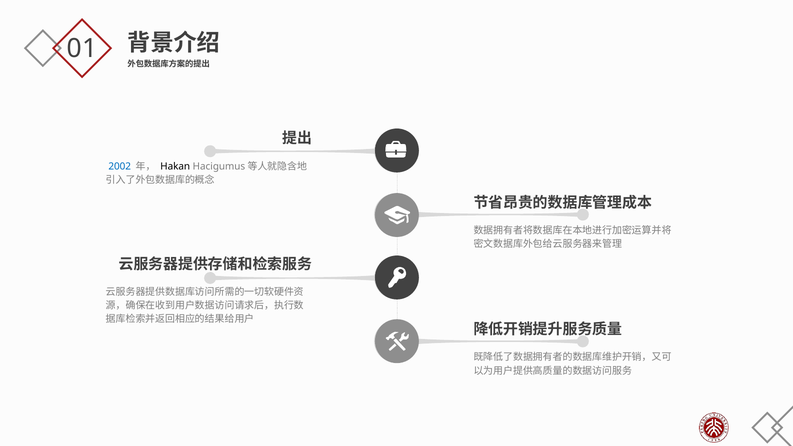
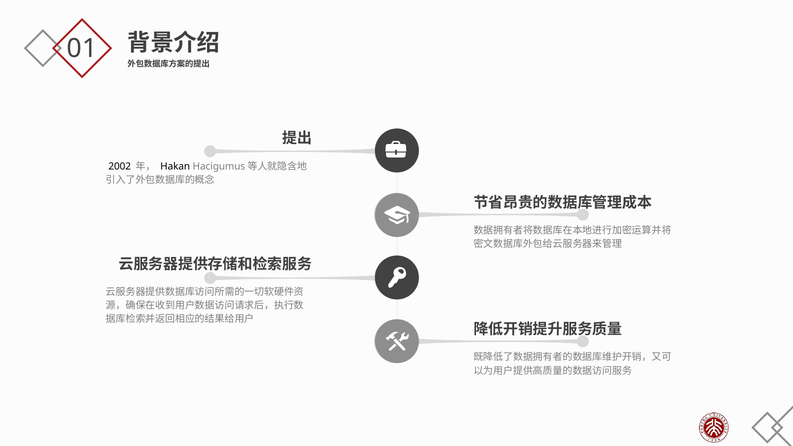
2002 colour: blue -> black (120, 166)
